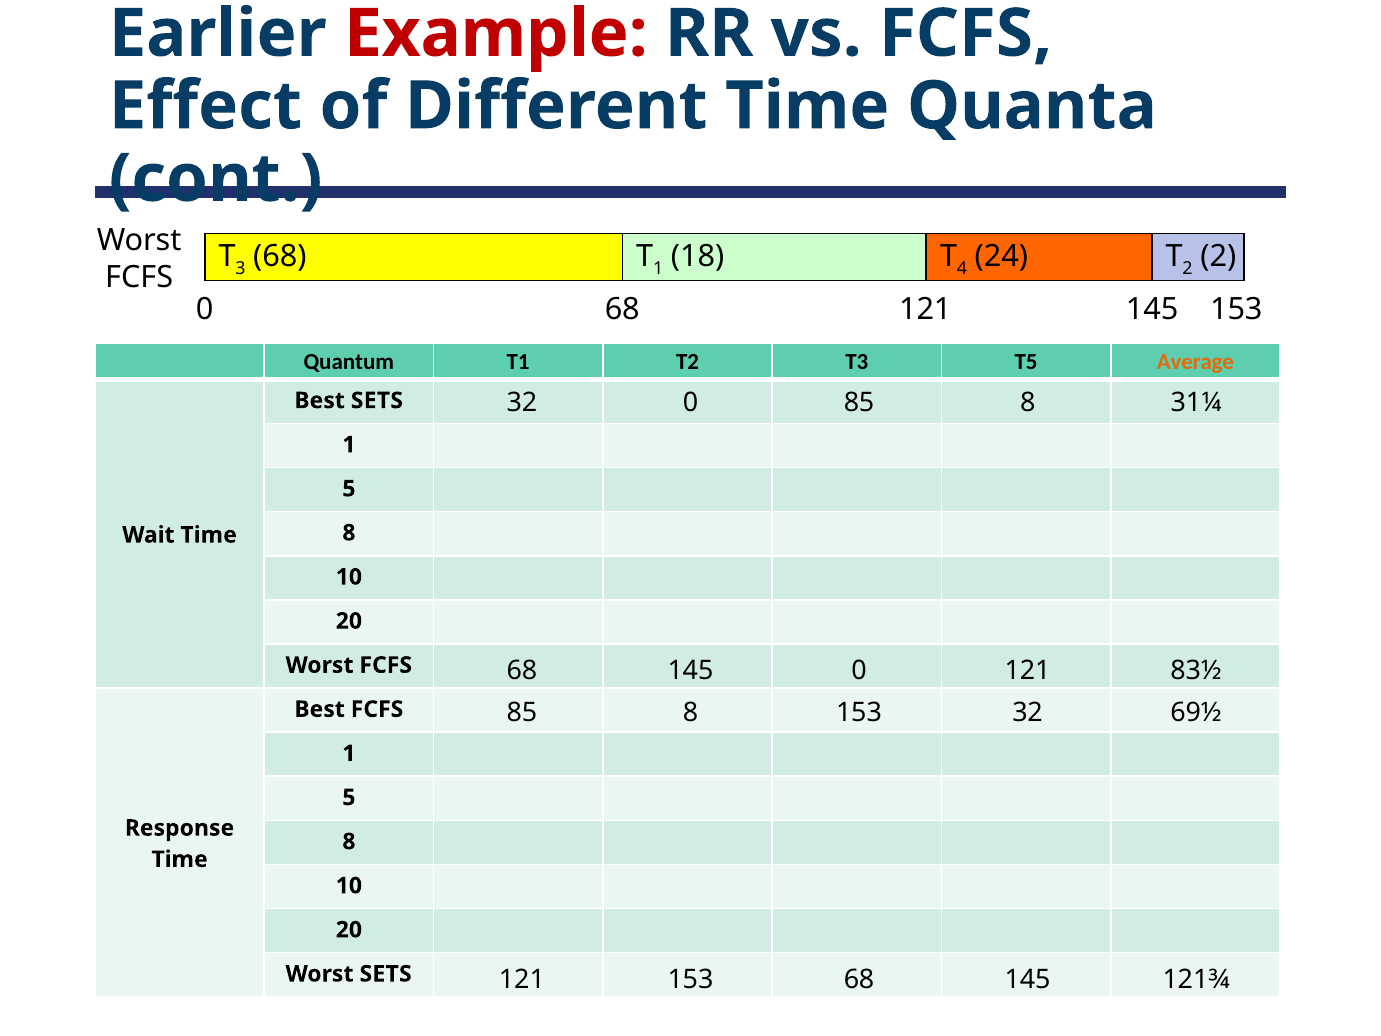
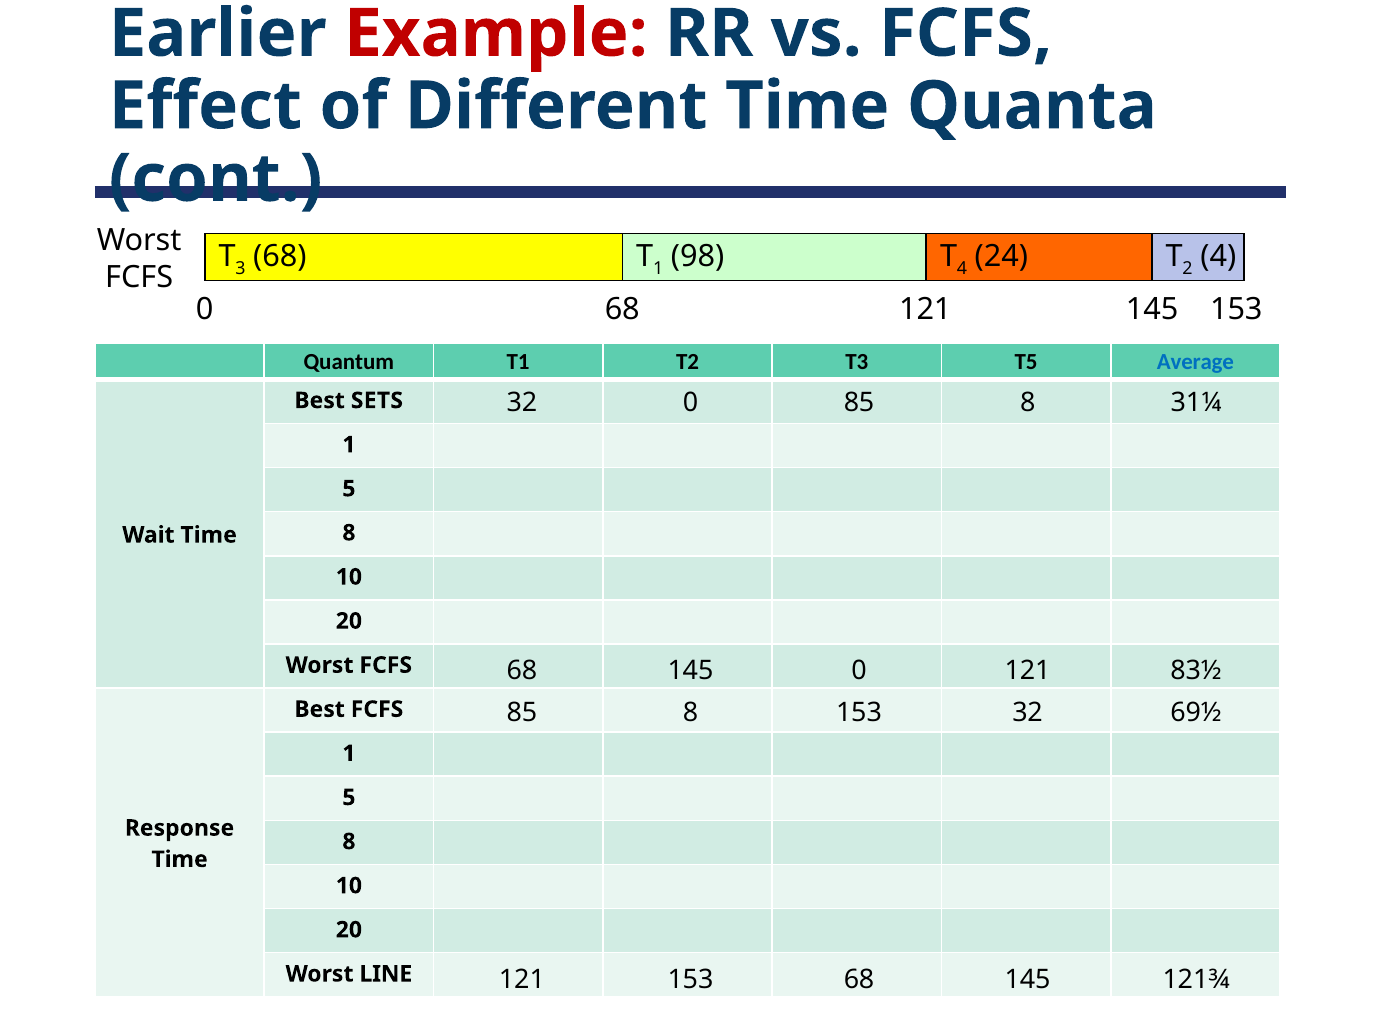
18: 18 -> 98 (698, 257)
2: 2 -> 4 (1218, 257)
Average colour: orange -> blue (1195, 362)
Worst SETS: SETS -> LINE (386, 974)
